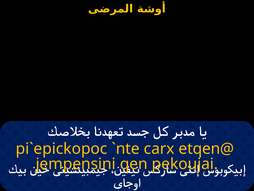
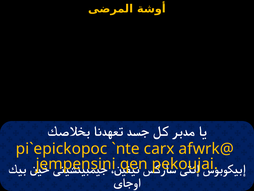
etqen@: etqen@ -> afwrk@ (206, 148)
